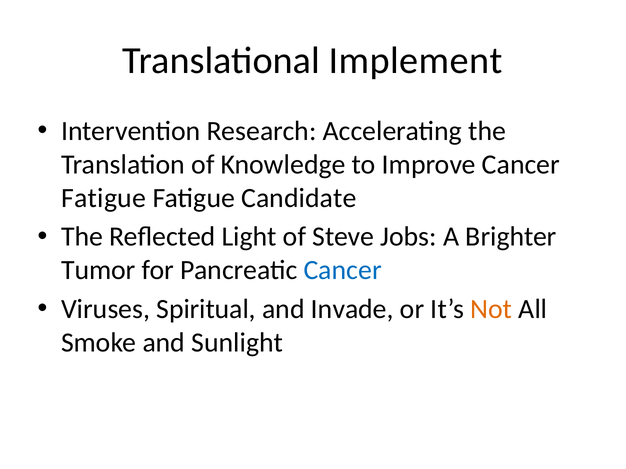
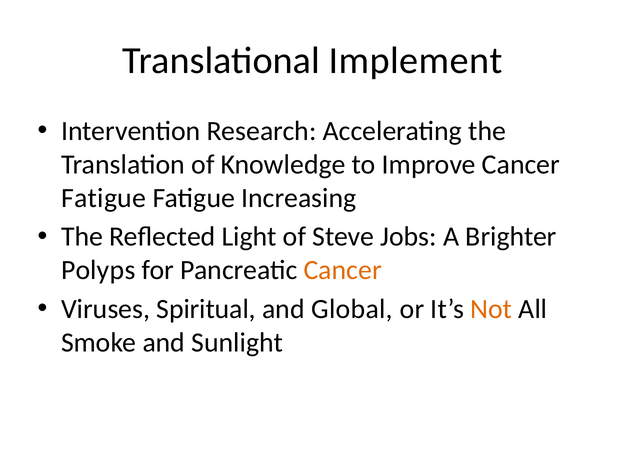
Candidate: Candidate -> Increasing (299, 198)
Tumor: Tumor -> Polyps (98, 270)
Cancer colour: blue -> orange (343, 270)
Invade: Invade -> Global (352, 309)
